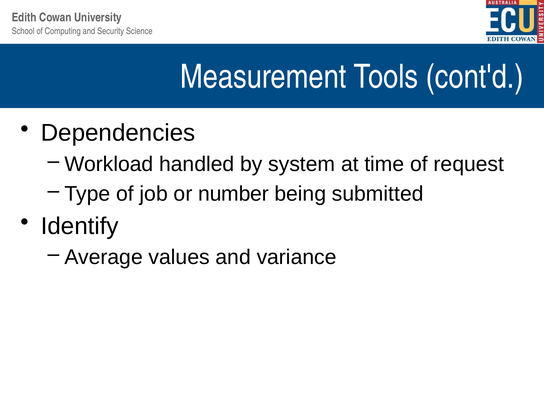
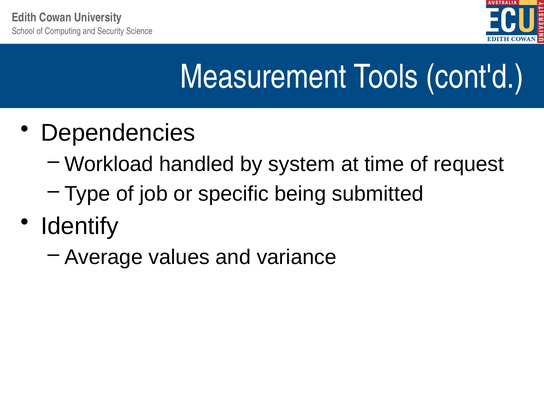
number: number -> specific (233, 194)
